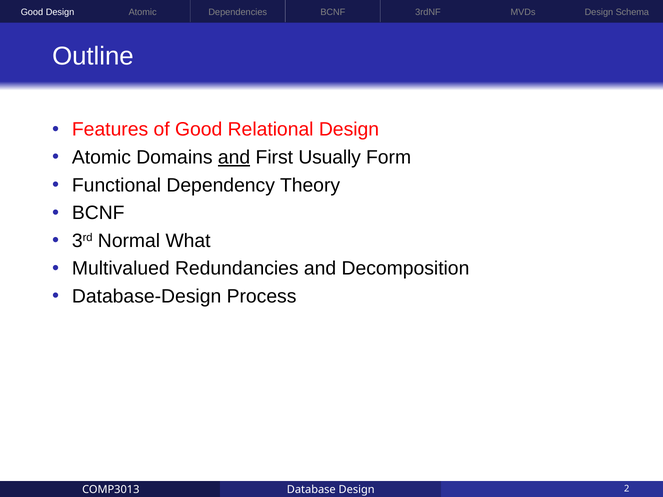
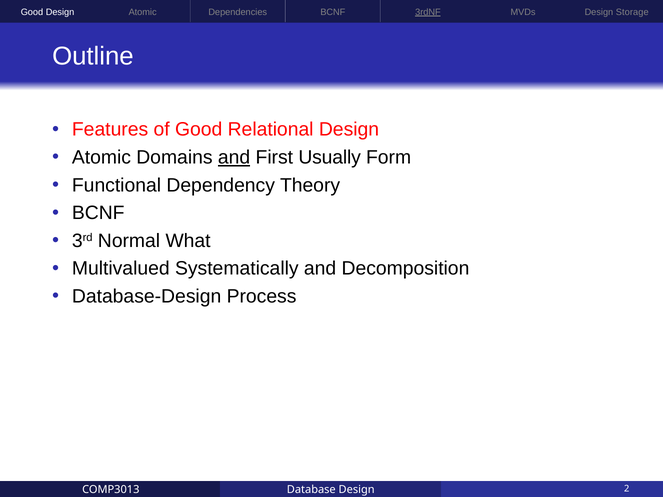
3rdNF underline: none -> present (428, 12)
Schema: Schema -> Storage (632, 12)
Redundancies: Redundancies -> Systematically (237, 269)
